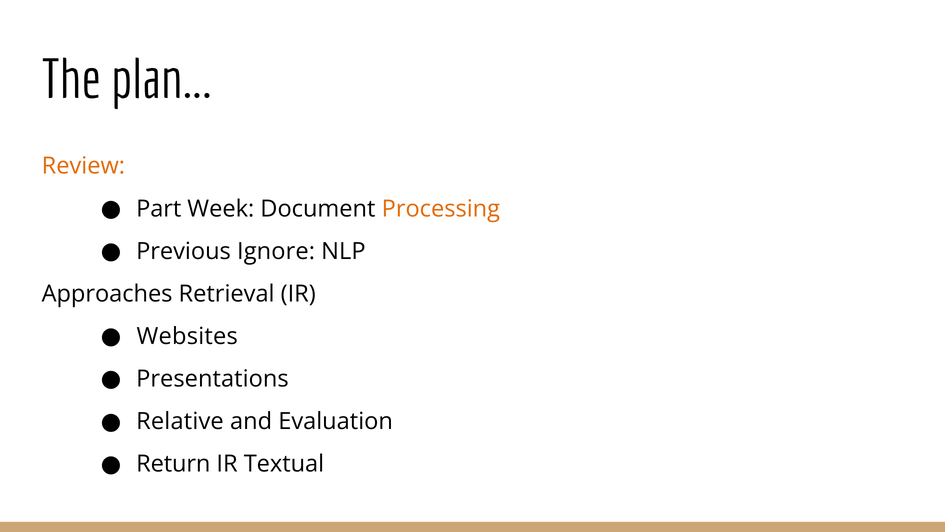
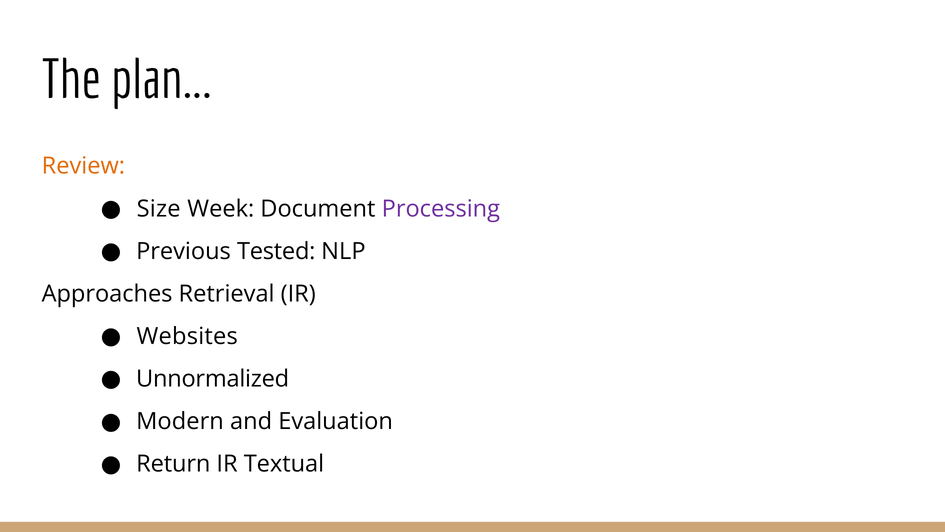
Part: Part -> Size (159, 209)
Processing colour: orange -> purple (441, 209)
Ignore: Ignore -> Tested (276, 251)
Presentations: Presentations -> Unnormalized (213, 379)
Relative: Relative -> Modern (180, 421)
